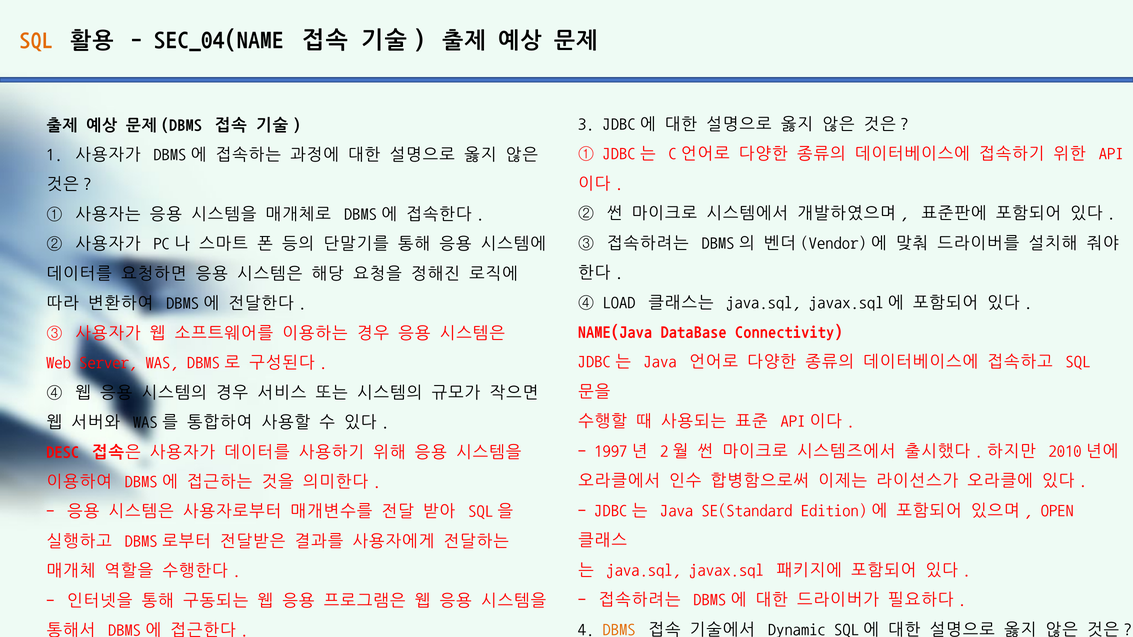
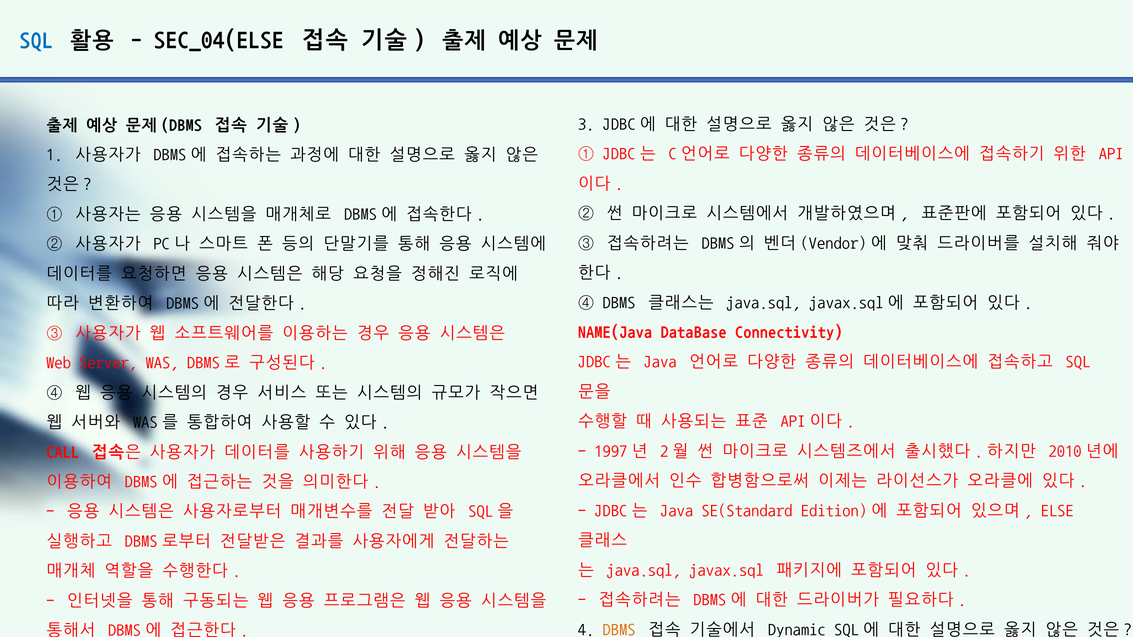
SQL colour: orange -> blue (36, 40)
SEC_04(NAME: SEC_04(NAME -> SEC_04(ELSE (219, 39)
④ LOAD: LOAD -> DBMS (619, 302)
DESC: DESC -> CALL (63, 452)
OPEN: OPEN -> ELSE (1057, 510)
